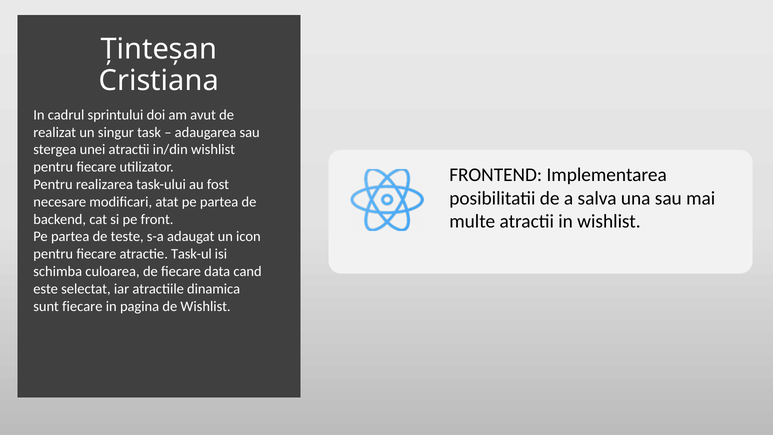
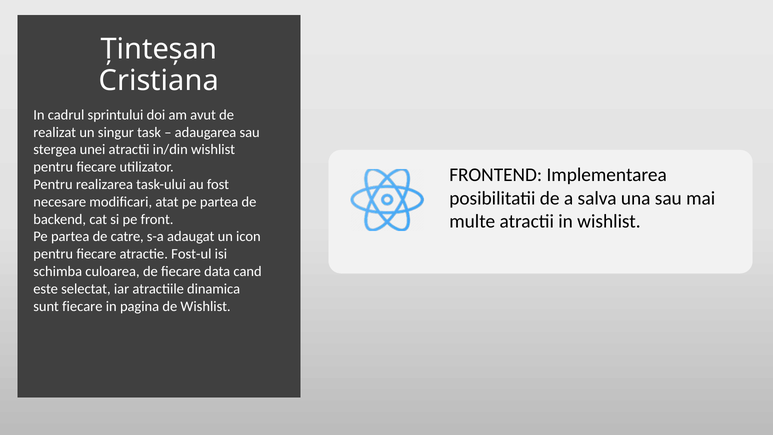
teste: teste -> catre (127, 237)
Task-ul: Task-ul -> Fost-ul (191, 254)
